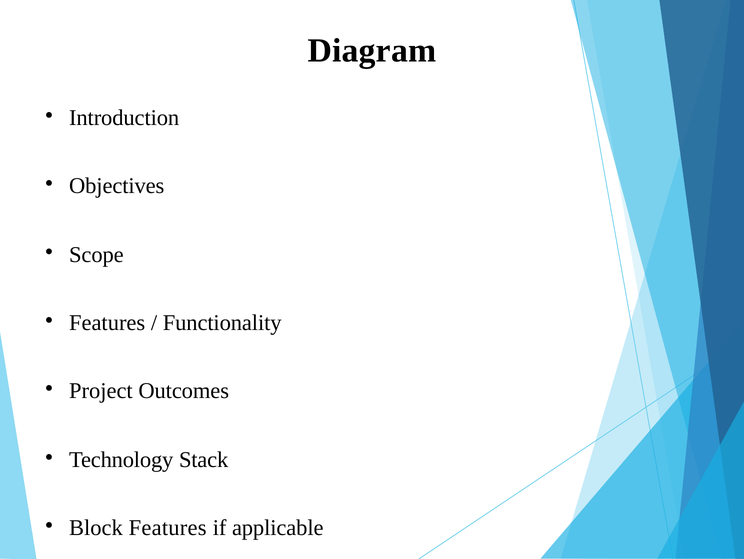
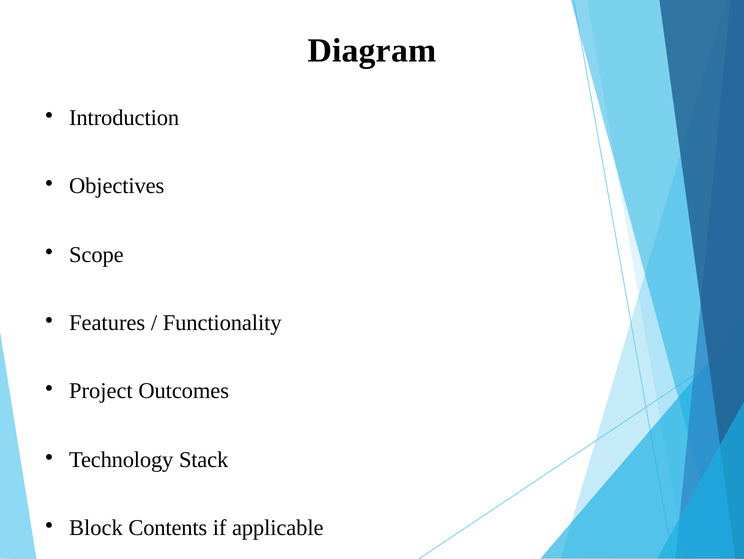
Block Features: Features -> Contents (168, 528)
